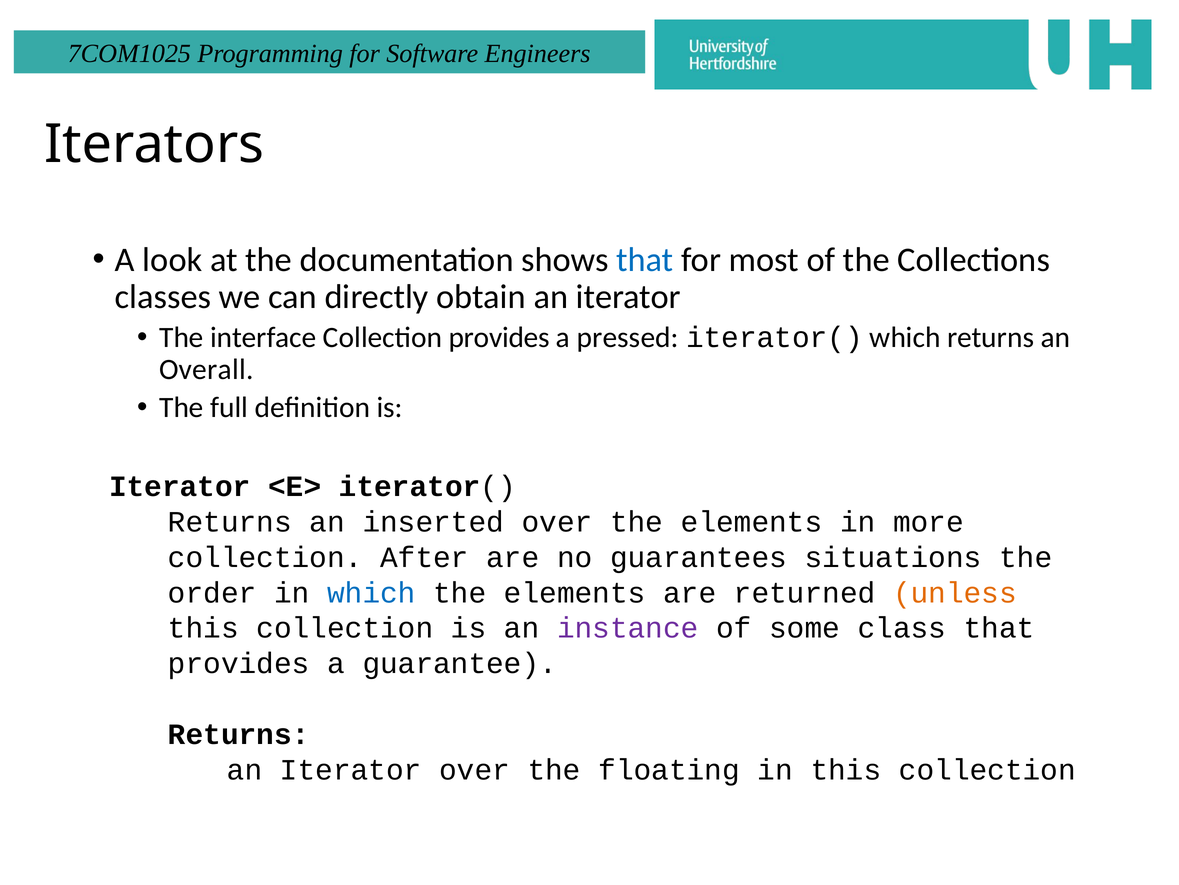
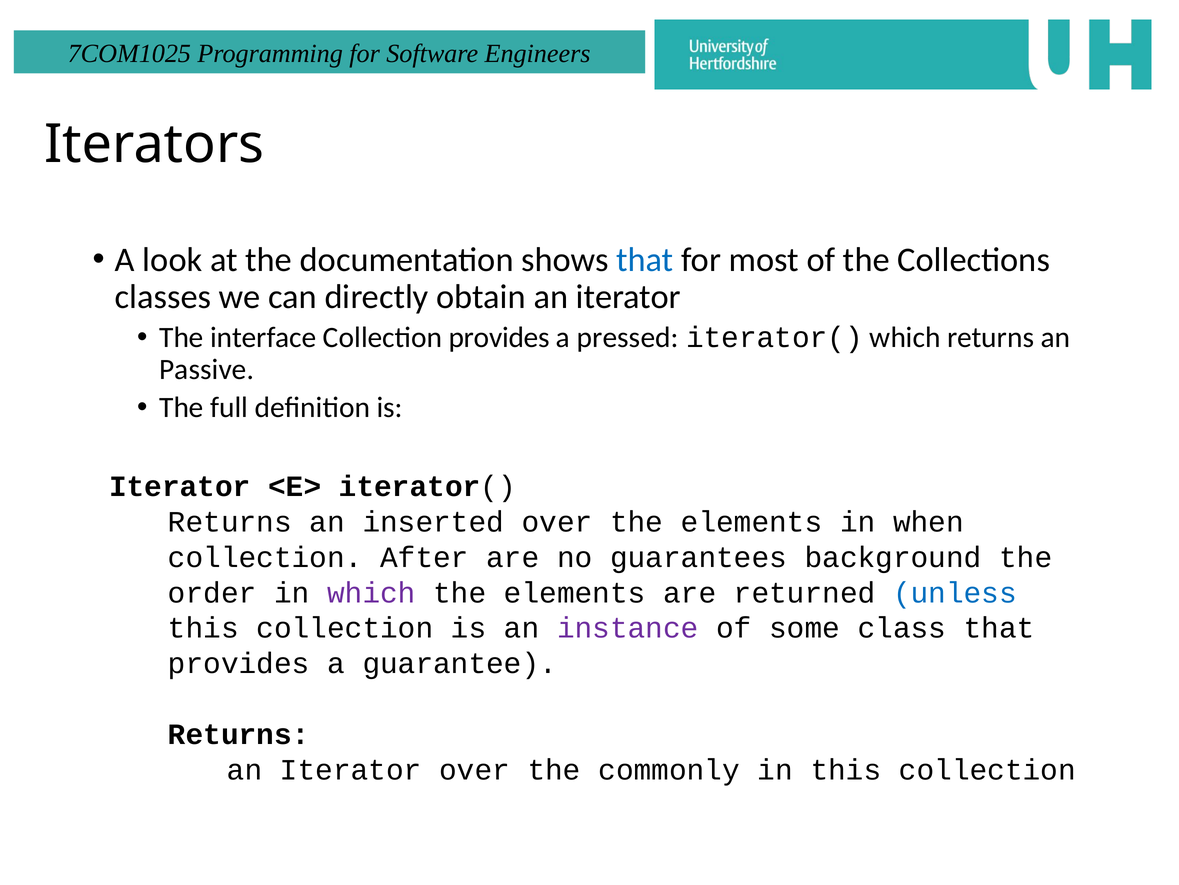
Overall: Overall -> Passive (207, 369)
more: more -> when (928, 522)
situations: situations -> background (893, 557)
which colour: blue -> purple (371, 592)
unless colour: orange -> blue (955, 592)
floating: floating -> commonly (669, 769)
